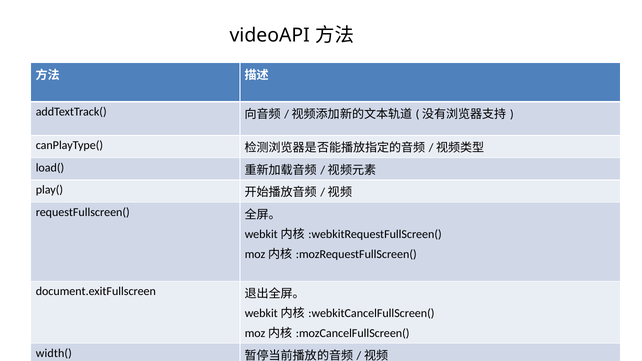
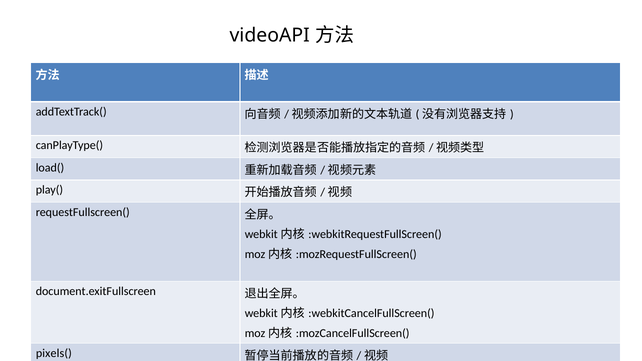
width(: width( -> pixels( (54, 353)
